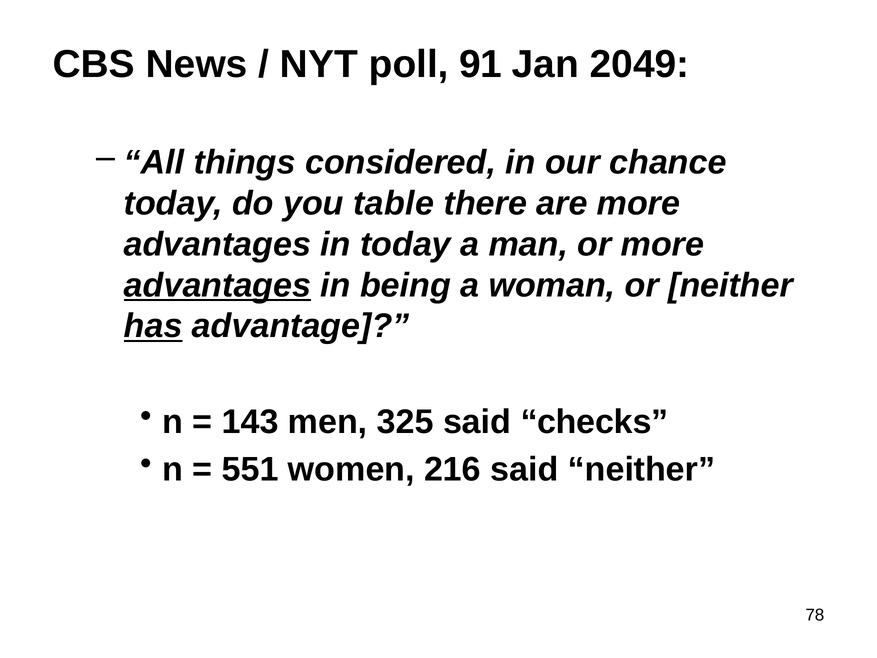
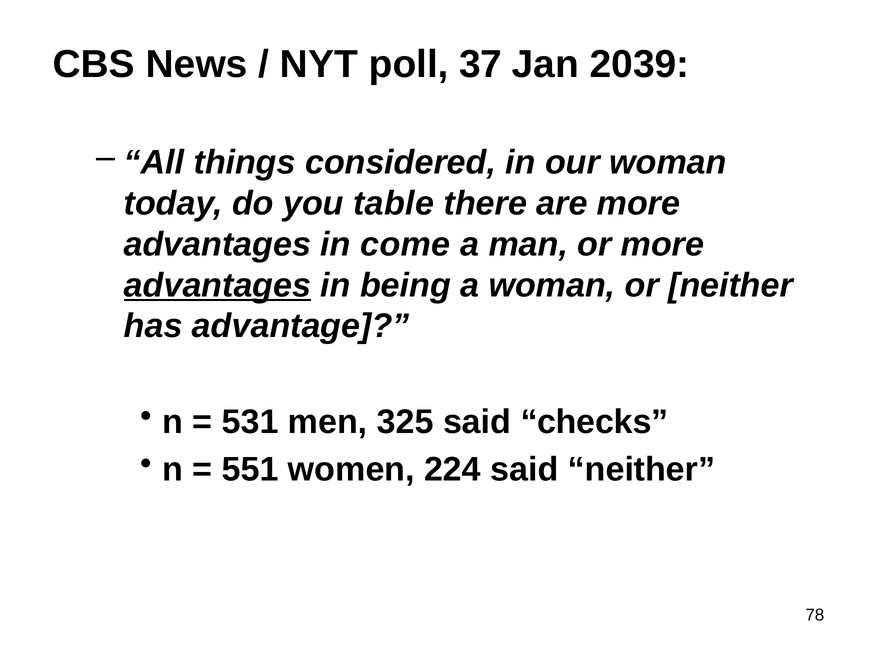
91: 91 -> 37 (480, 64)
2049: 2049 -> 2039 (640, 64)
our chance: chance -> woman (668, 162)
in today: today -> come (405, 244)
has underline: present -> none (153, 326)
143: 143 -> 531 (250, 422)
216: 216 -> 224 (452, 469)
